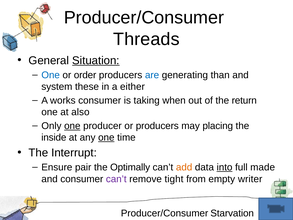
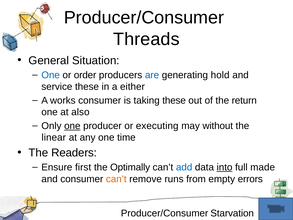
Situation underline: present -> none (96, 60)
than: than -> hold (220, 75)
system: system -> service (57, 87)
taking when: when -> these (174, 100)
or producers: producers -> executing (157, 126)
placing: placing -> without (218, 126)
inside: inside -> linear (54, 137)
one underline: present -> none (106, 137)
Interrupt: Interrupt -> Readers (74, 153)
pair: pair -> first (83, 167)
add colour: orange -> blue (184, 167)
can’t colour: purple -> orange (116, 179)
tight: tight -> runs (174, 179)
writer: writer -> errors (250, 179)
